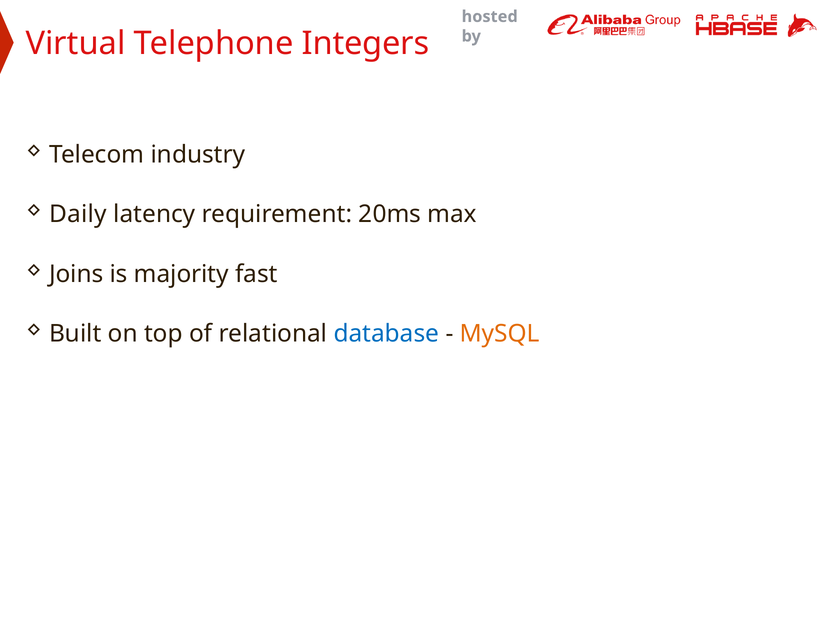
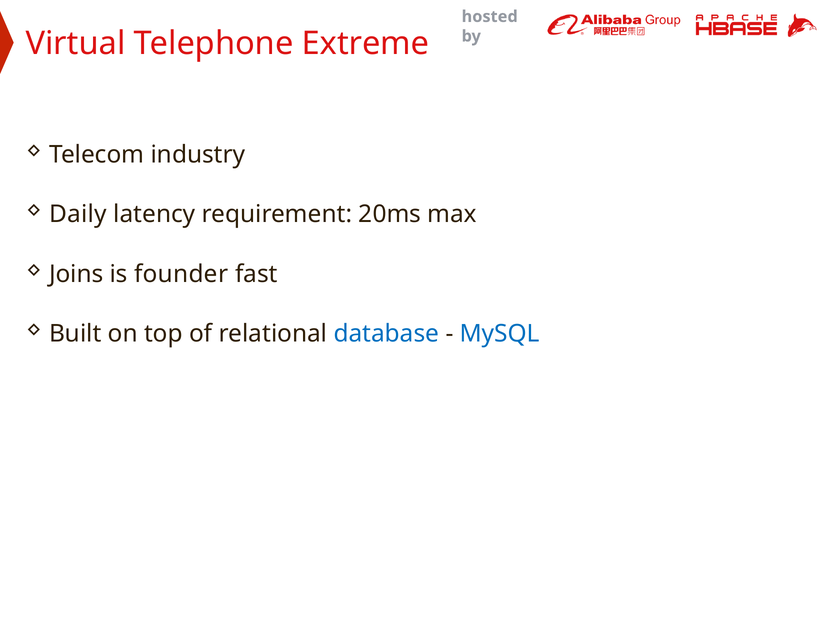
Integers: Integers -> Extreme (366, 44)
majority: majority -> founder (181, 274)
MySQL colour: orange -> blue (500, 334)
